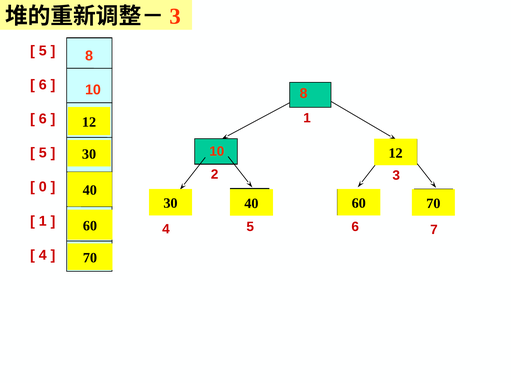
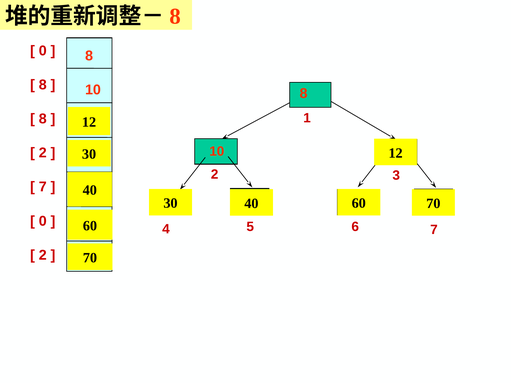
3: 3 -> 8 (175, 16)
5: 5 -> 0 (43, 51)
6: 6 -> 8 (43, 85)
6: 6 -> 8 (43, 119)
5: 5 -> 2 (43, 153)
0: 0 -> 7 (43, 187)
1: 1 -> 0 (43, 221)
4: 4 -> 2 (43, 255)
